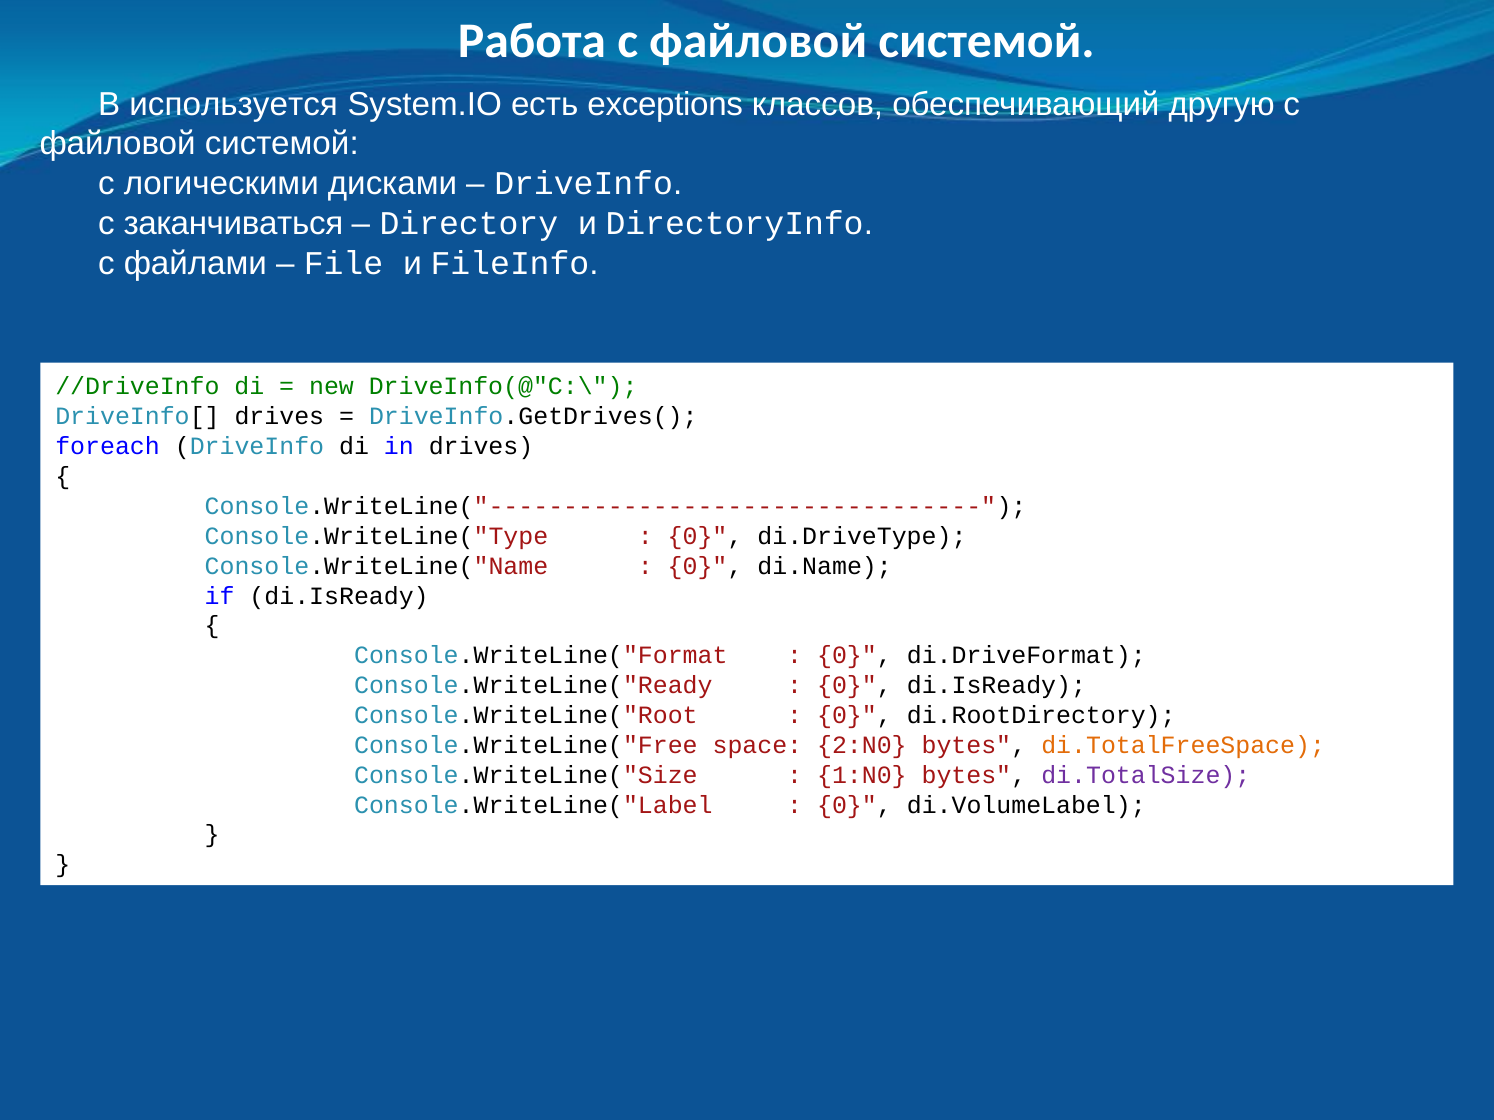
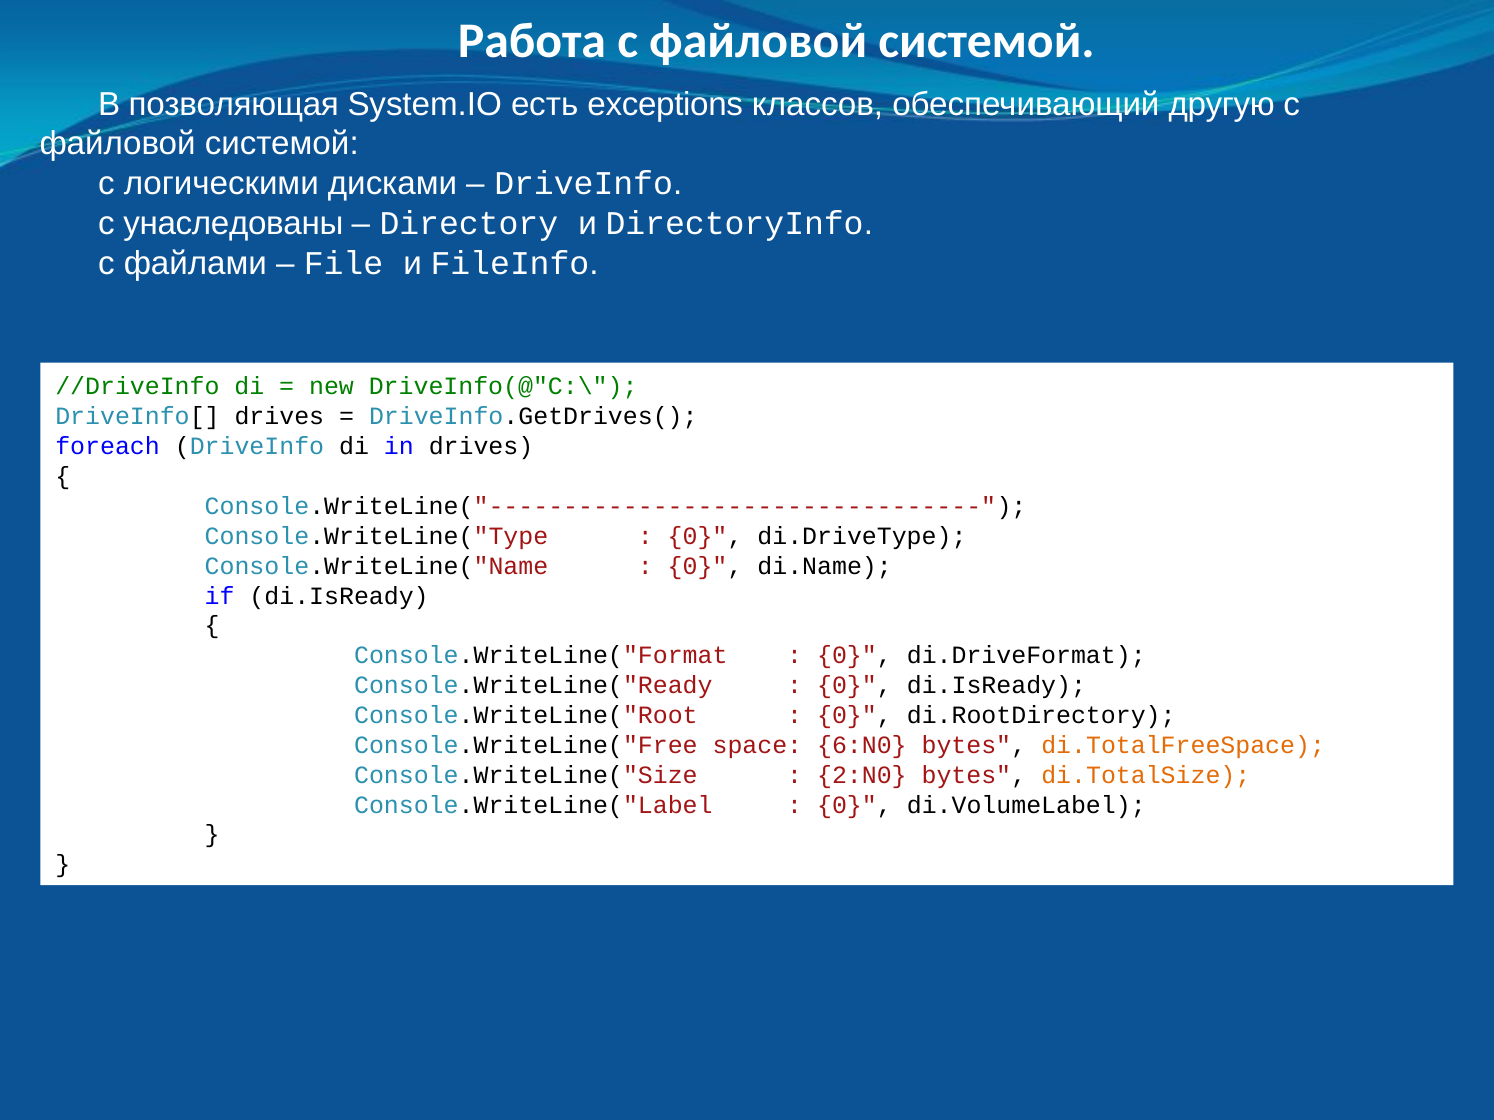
используется: используется -> позволяющая (234, 104)
заканчиваться: заканчиваться -> унаследованы (233, 224)
2:N0: 2:N0 -> 6:N0 (862, 745)
1:N0: 1:N0 -> 2:N0 (862, 775)
di.TotalSize colour: purple -> orange (1146, 775)
